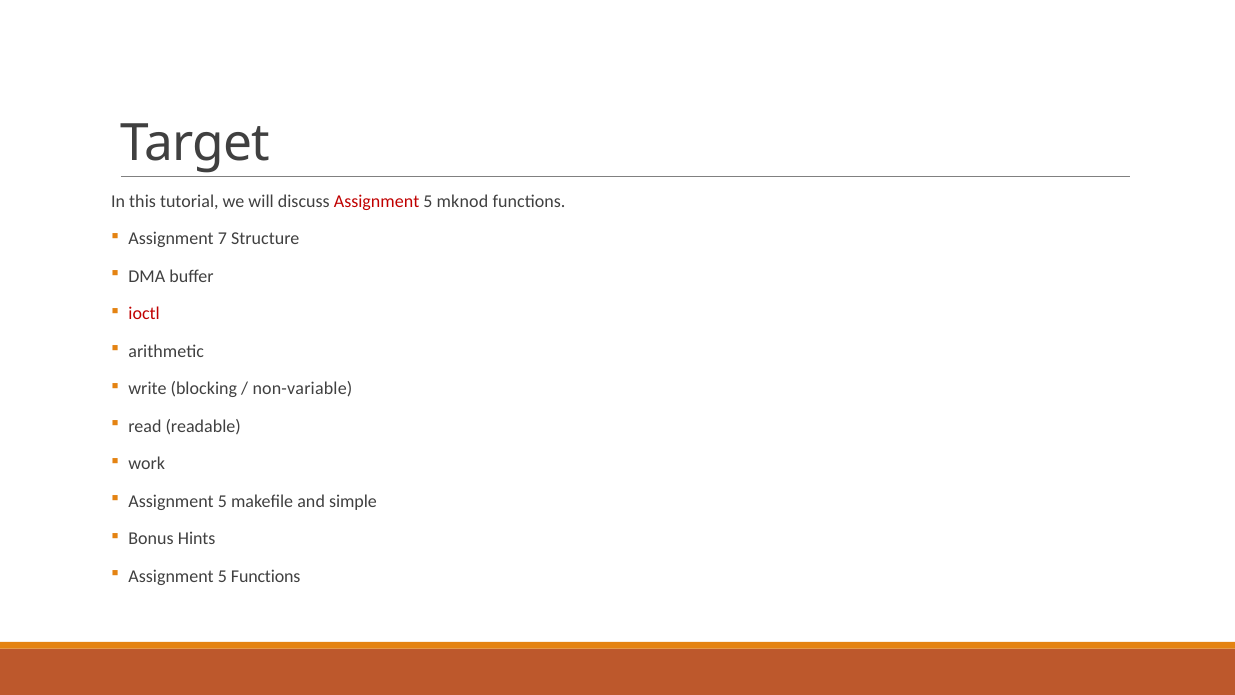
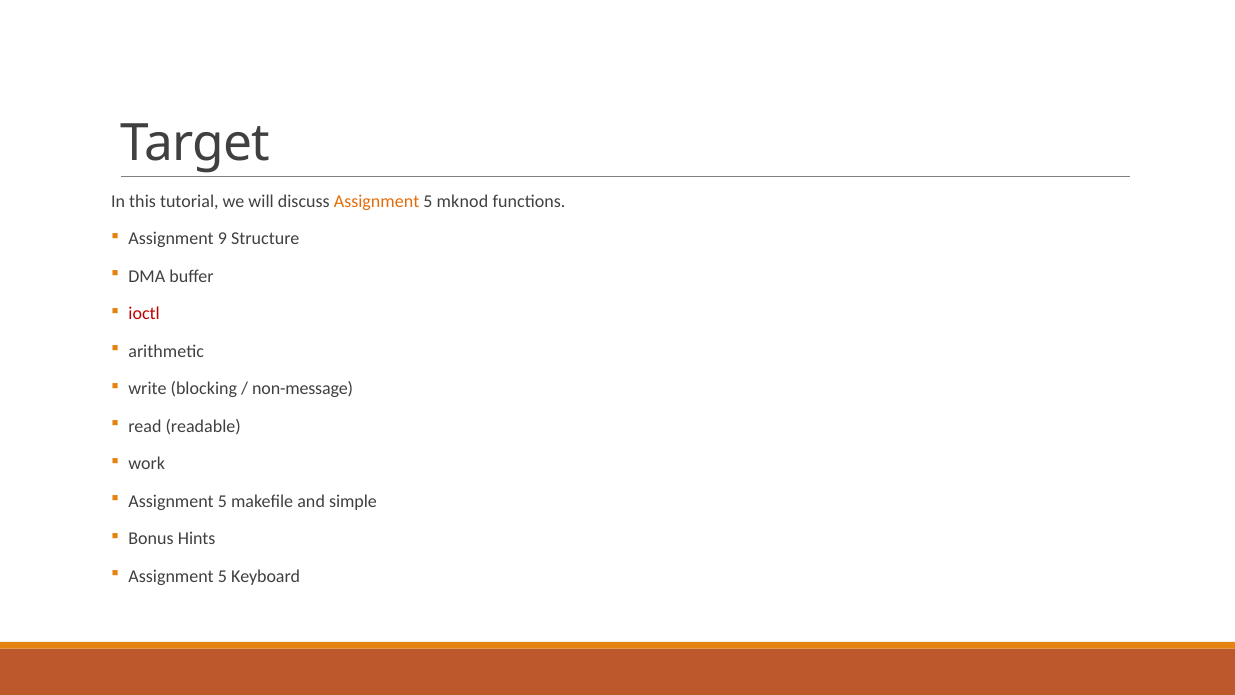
Assignment colour: red -> orange (377, 201)
7: 7 -> 9 (222, 239)
non-variable: non-variable -> non-message (303, 389)
5 Functions: Functions -> Keyboard (266, 576)
